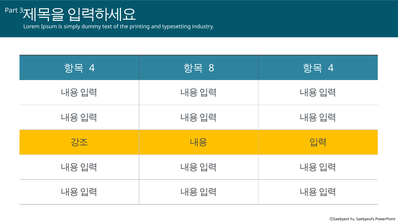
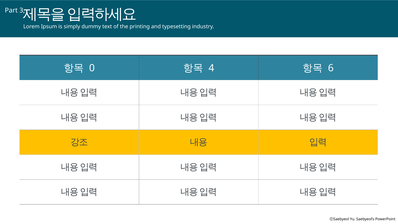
4: 4 -> 0 (92, 68)
8: 8 -> 4 (211, 68)
4: 4 -> 6 (331, 68)
